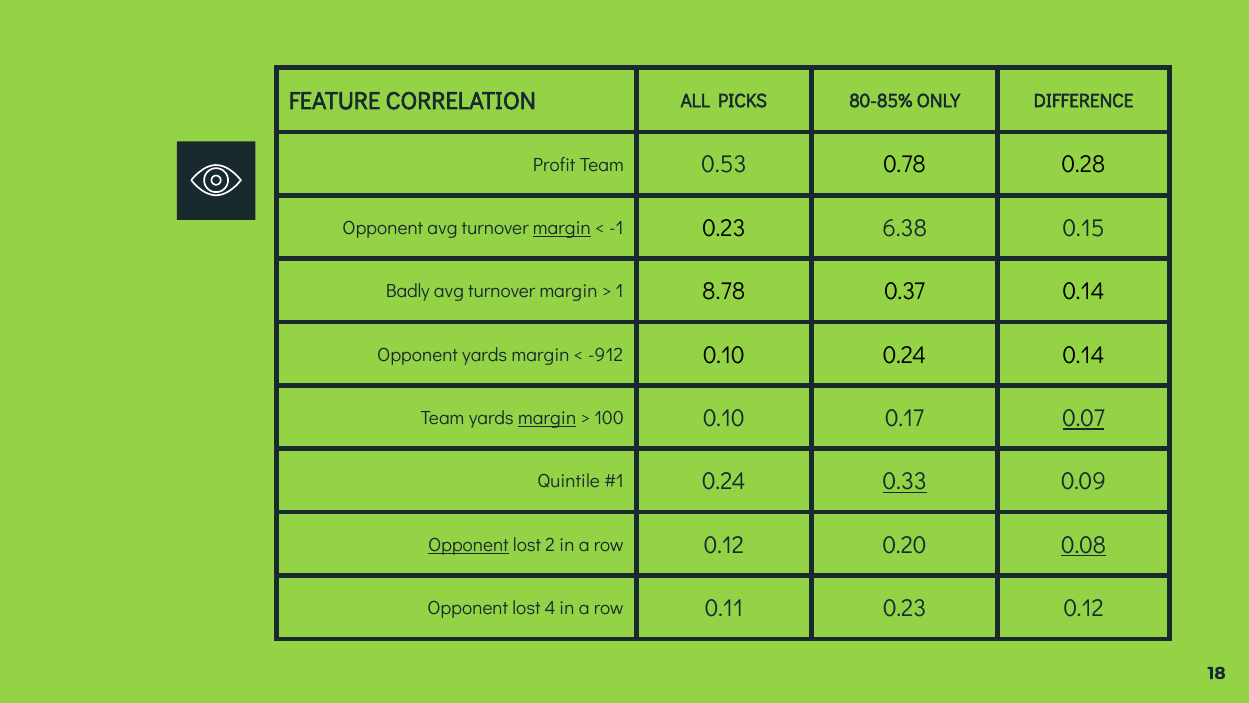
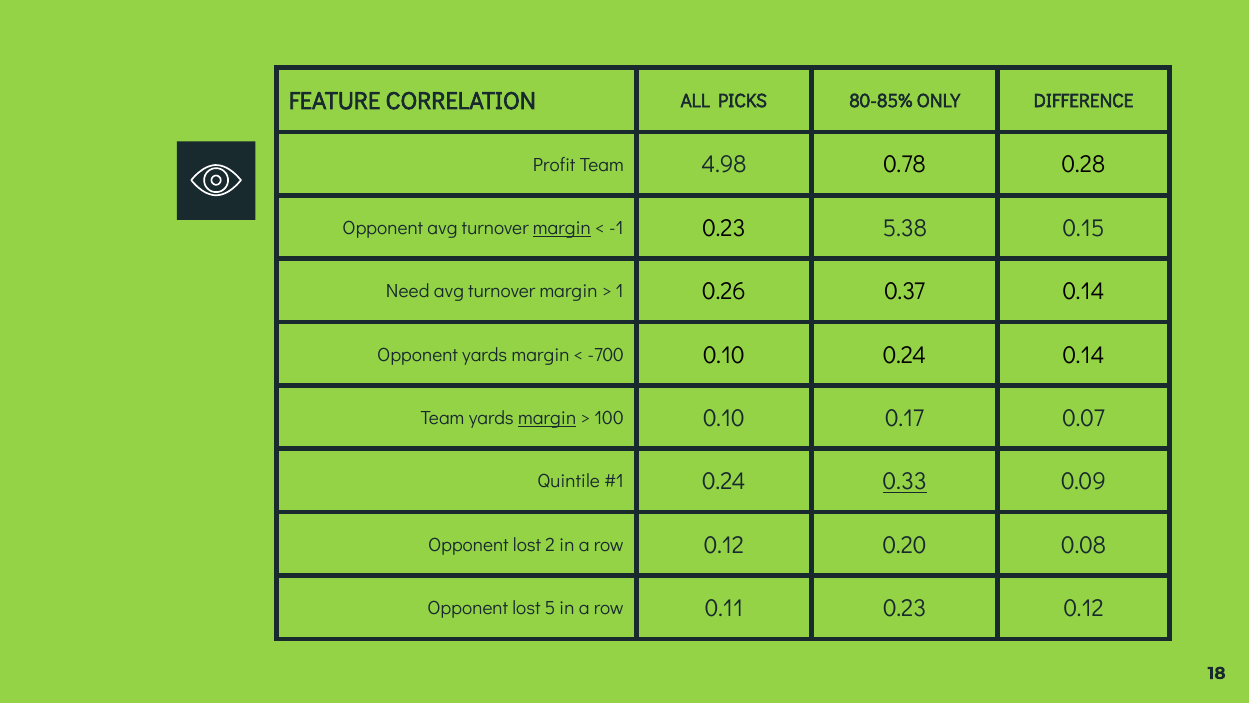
0.53: 0.53 -> 4.98 (724, 165)
6.38: 6.38 -> 5.38 (905, 228)
Badly: Badly -> Need (408, 291)
8.78: 8.78 -> 0.26 (724, 292)
-912: -912 -> -700 (606, 355)
0.07 underline: present -> none (1084, 418)
Opponent underline: present -> none (468, 545)
0.08 underline: present -> none (1084, 545)
4: 4 -> 5 (550, 608)
